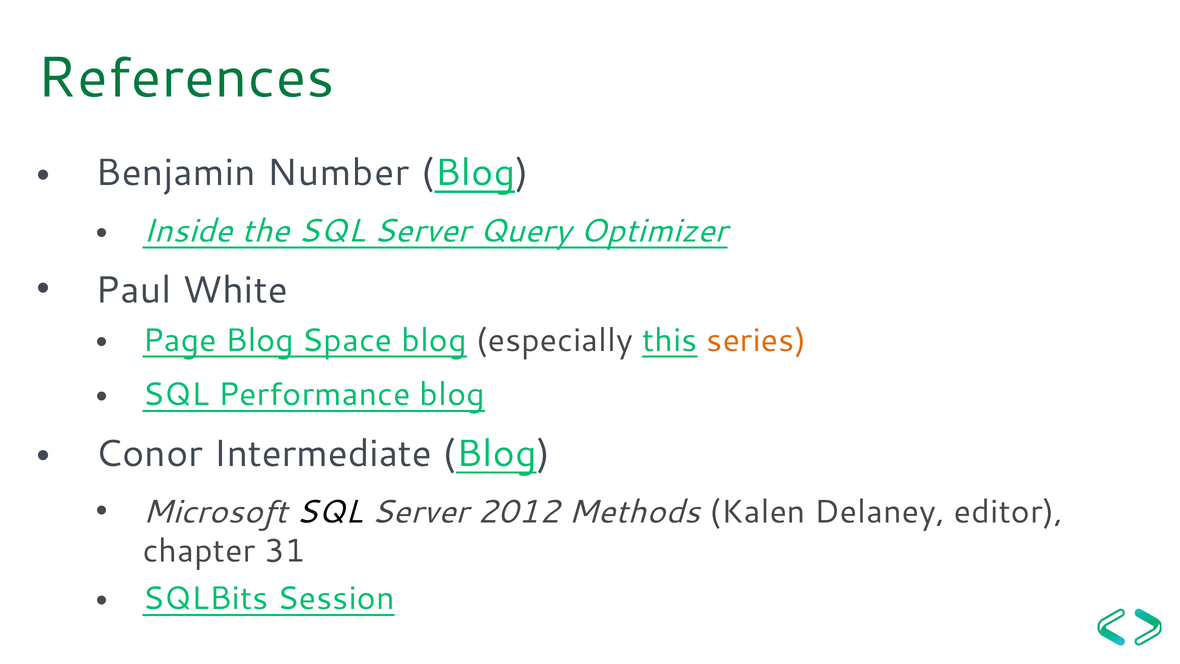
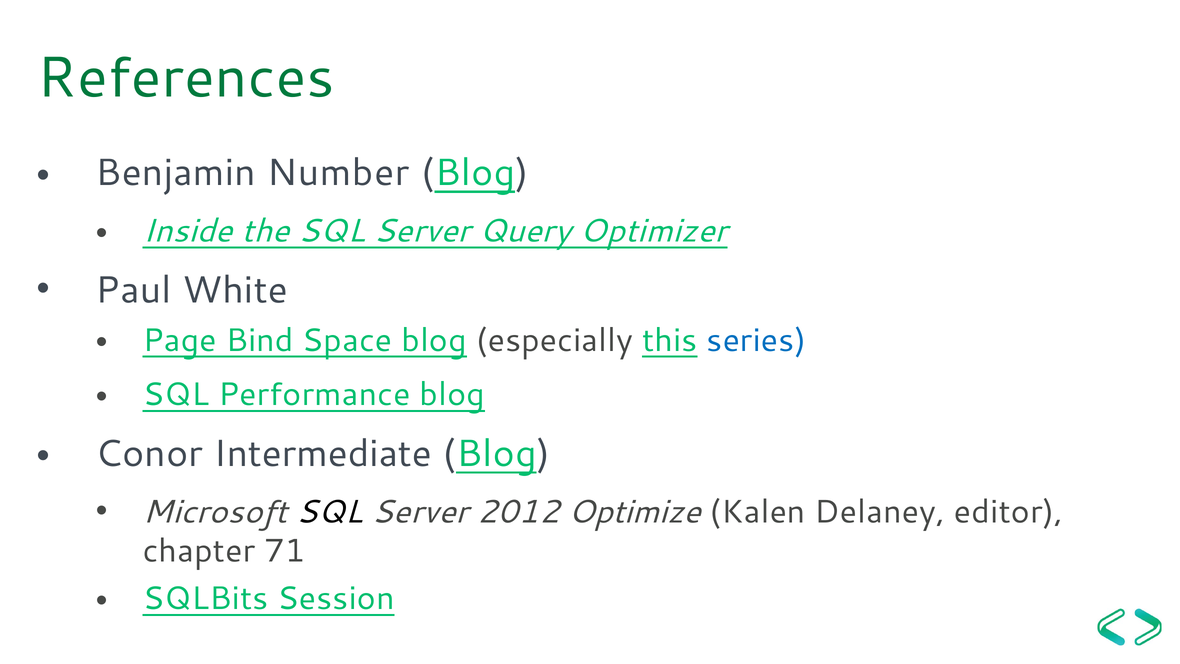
Page Blog: Blog -> Bind (260, 340)
series colour: orange -> blue (756, 340)
Methods: Methods -> Optimize (635, 512)
31: 31 -> 71 (285, 551)
